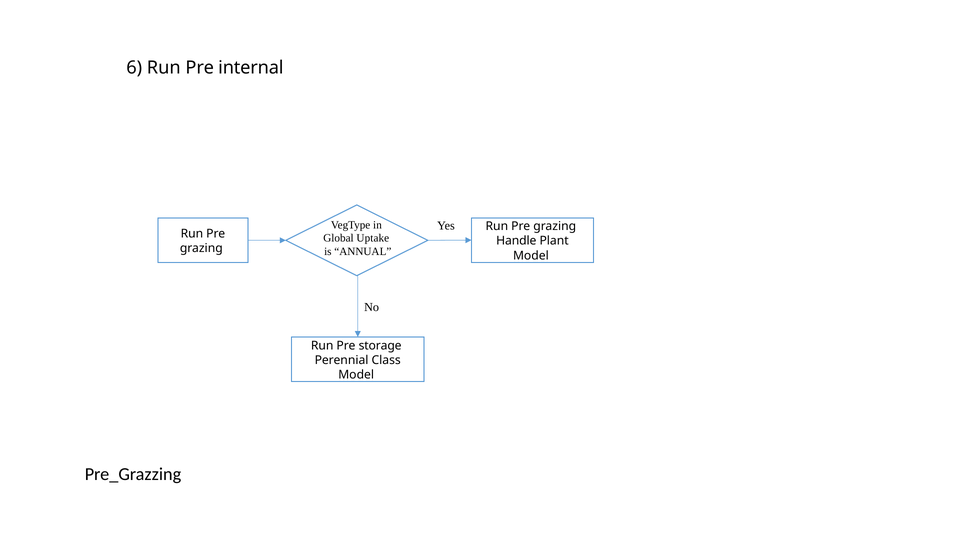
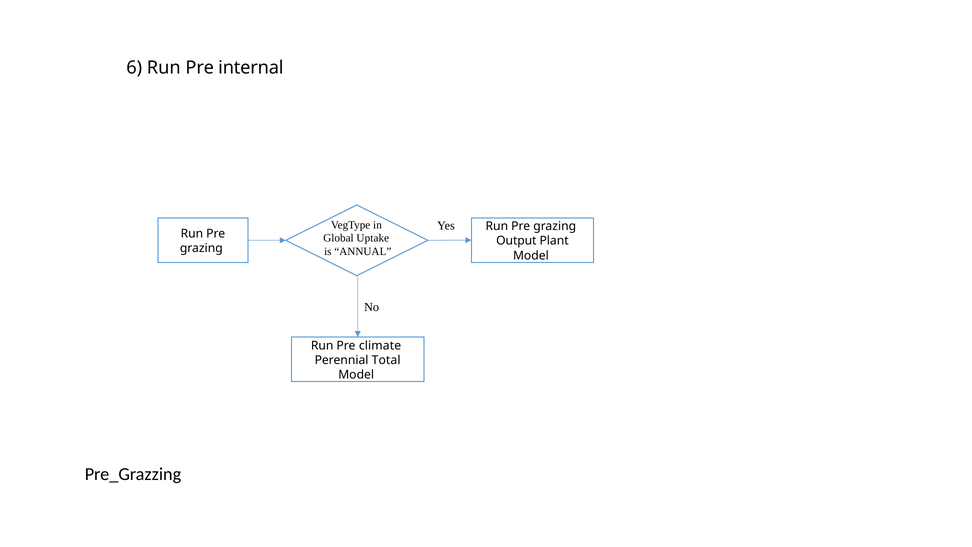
Handle: Handle -> Output (516, 241)
storage: storage -> climate (380, 345)
Class: Class -> Total (386, 360)
